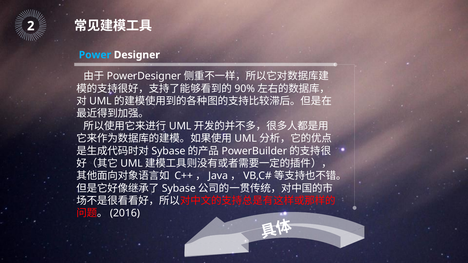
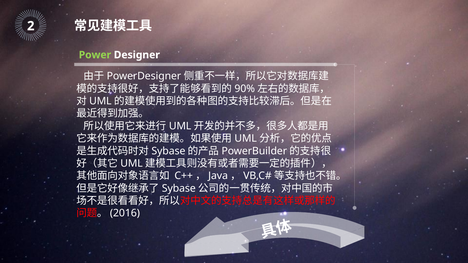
Power colour: light blue -> light green (95, 55)
